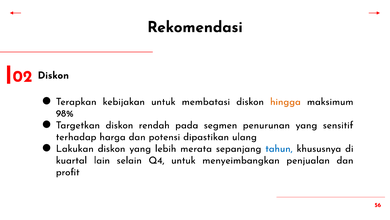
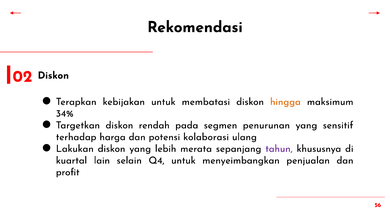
98%: 98% -> 34% (65, 113)
dipastikan: dipastikan -> kolaborasi (206, 137)
tahun colour: blue -> purple (279, 148)
